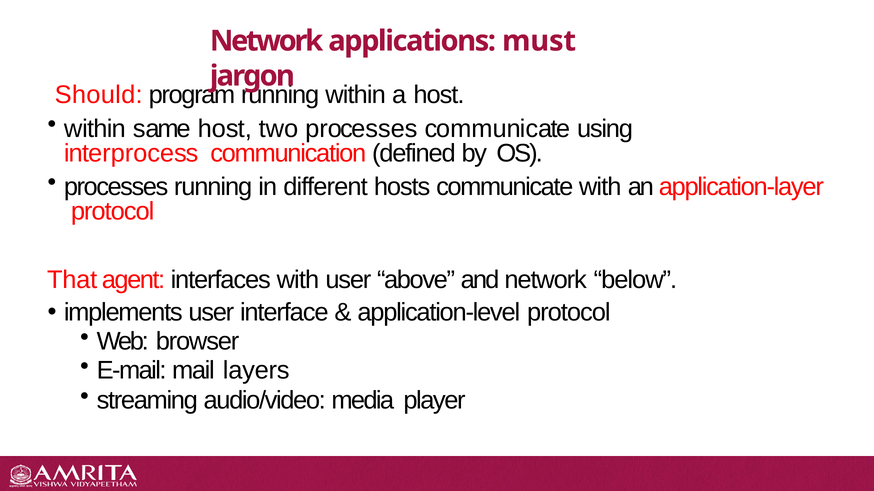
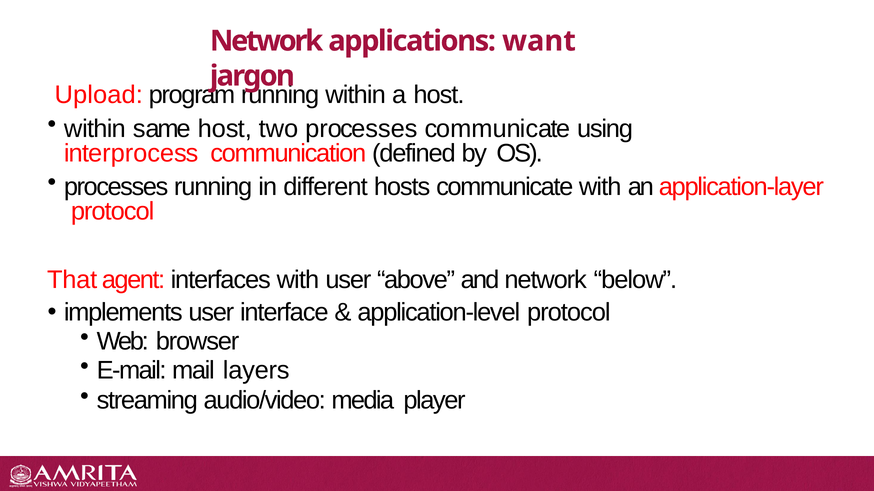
must: must -> want (539, 41)
Should: Should -> Upload (99, 95)
